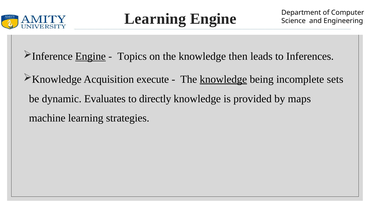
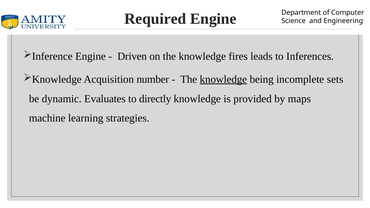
Learning: Learning -> Required (155, 19)
Engine underline: present -> none (91, 56)
Topics: Topics -> Driven (132, 56)
then: then -> fires (238, 56)
execute: execute -> number (153, 79)
